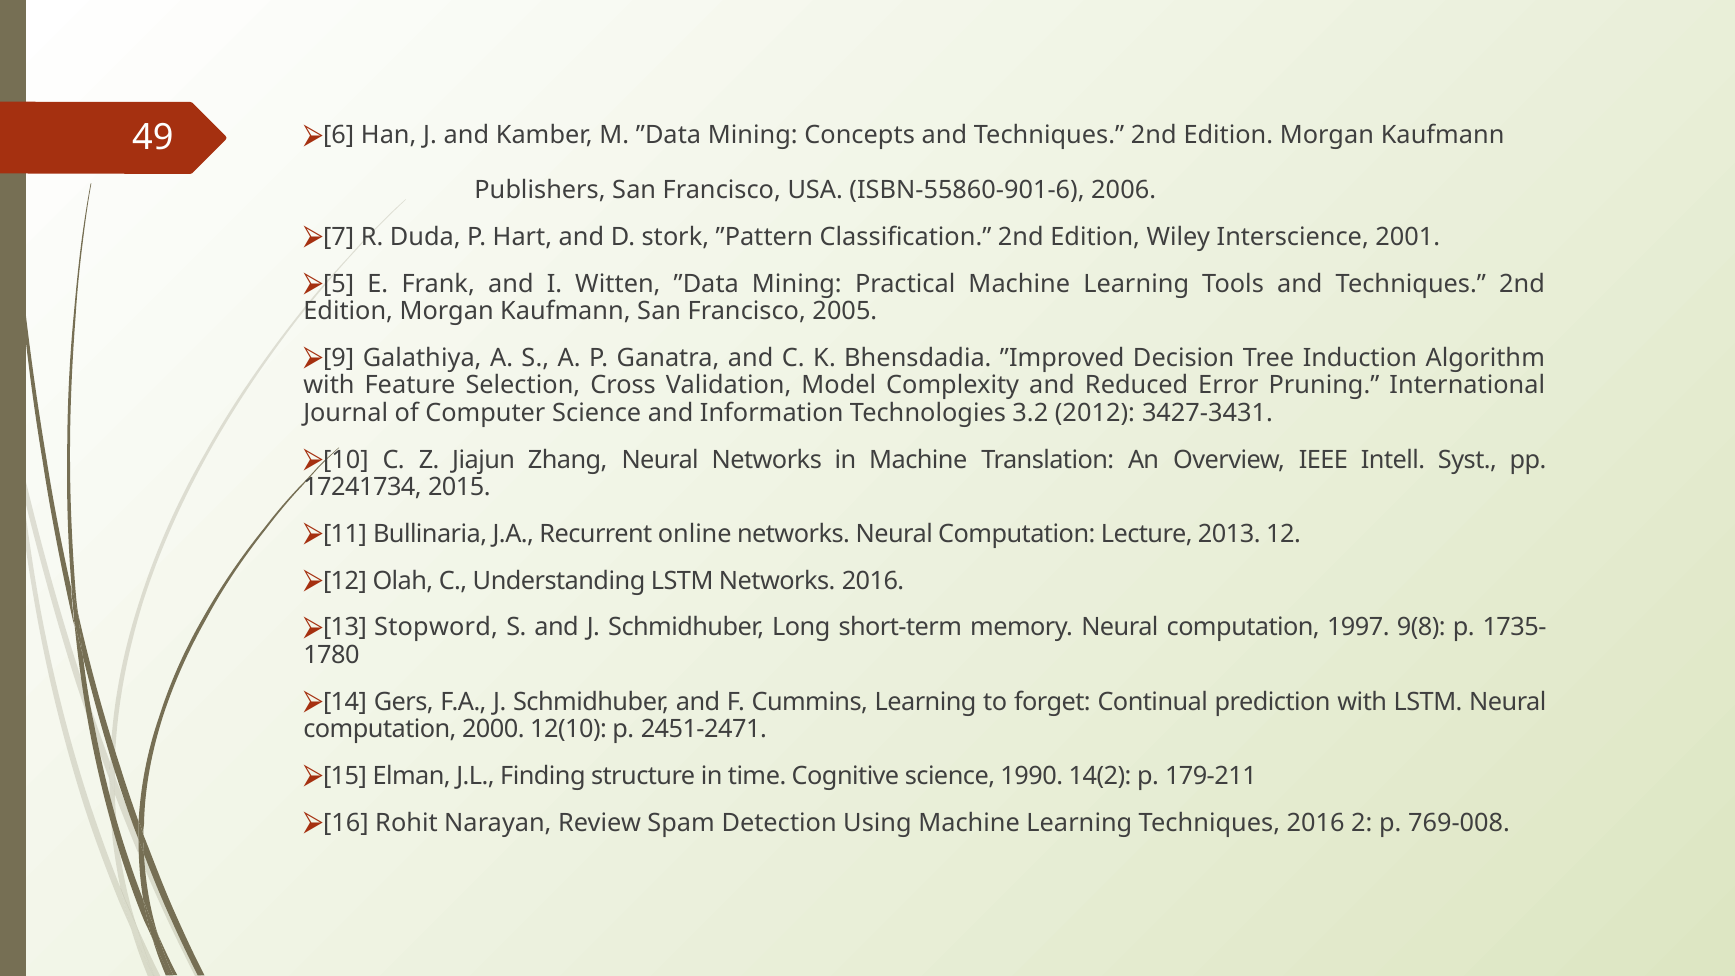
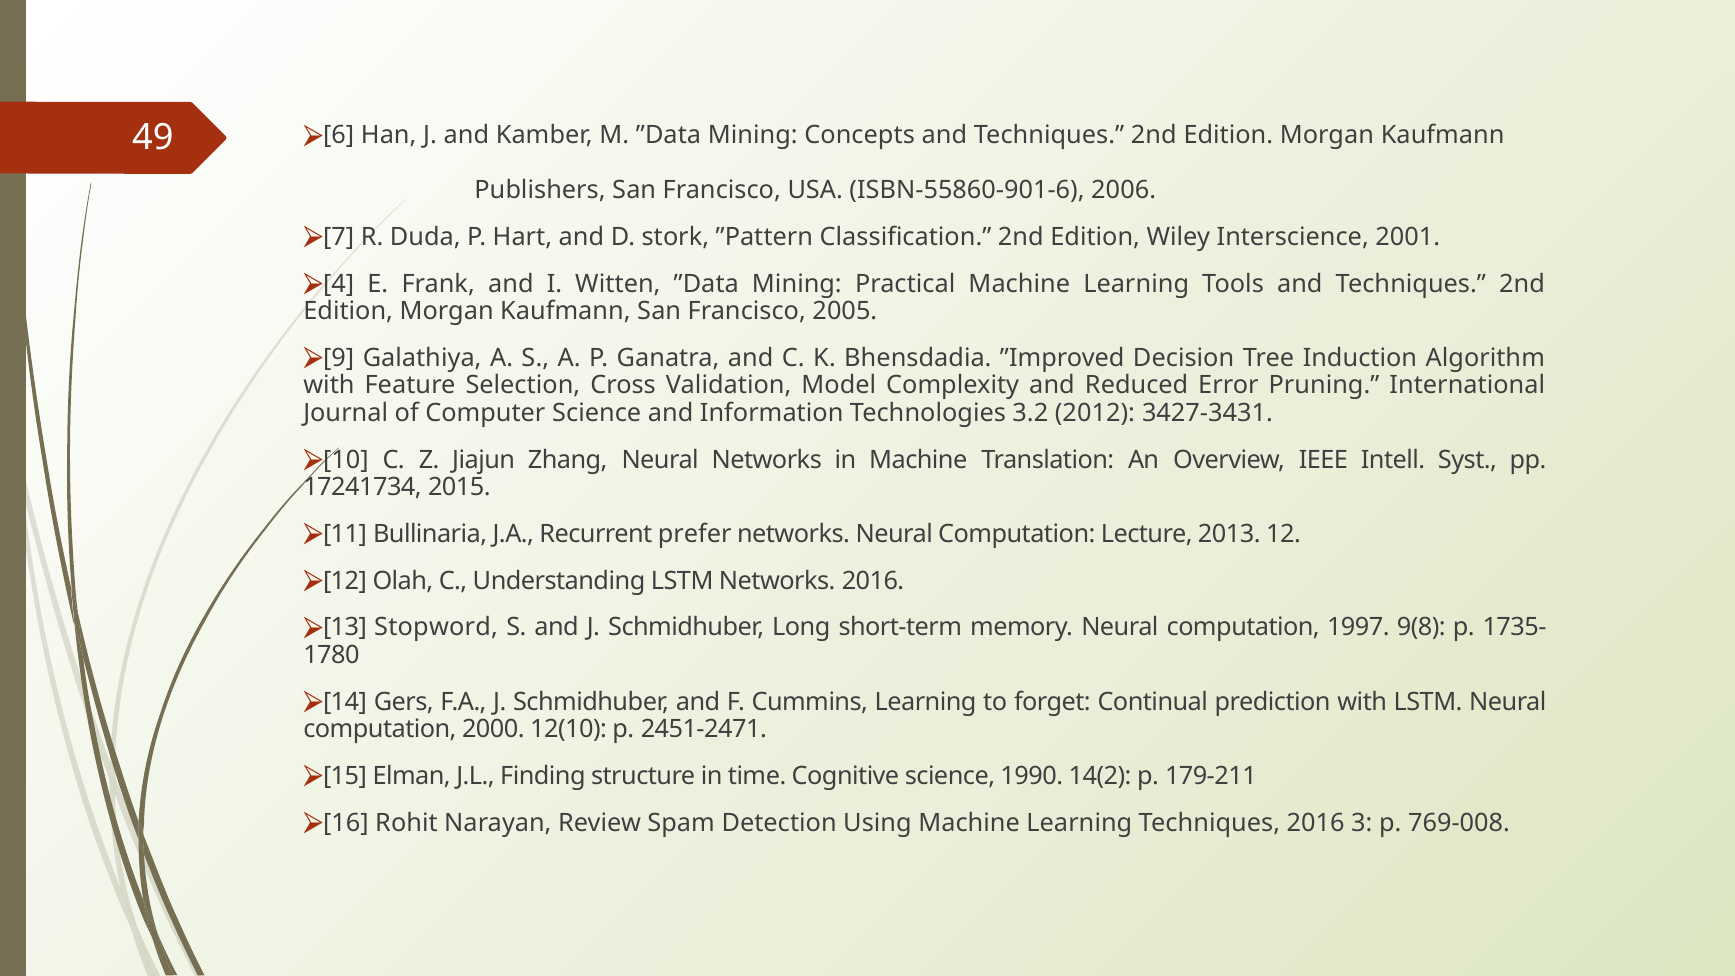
5: 5 -> 4 (339, 284)
online: online -> prefer (695, 534)
2: 2 -> 3 (1362, 823)
